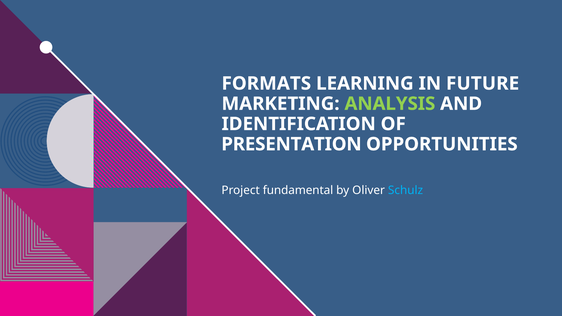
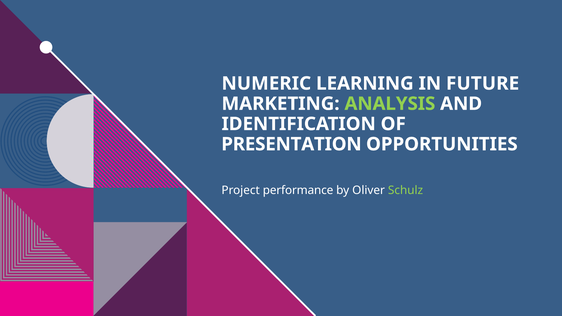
FORMATS: FORMATS -> NUMERIC (266, 84)
fundamental: fundamental -> performance (298, 190)
Schulz colour: light blue -> light green (405, 190)
